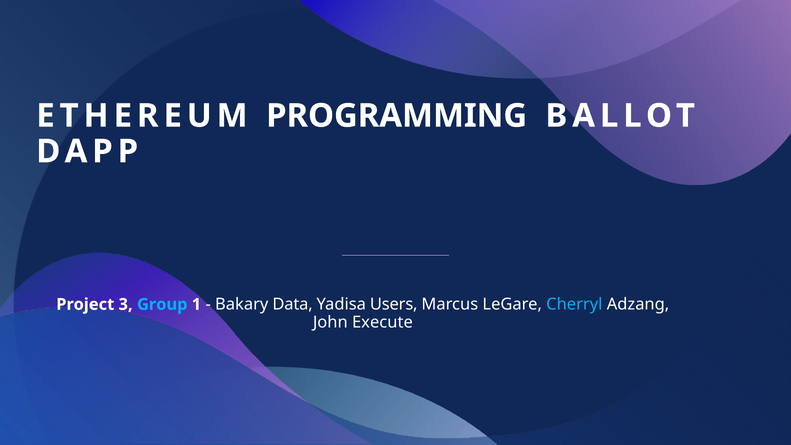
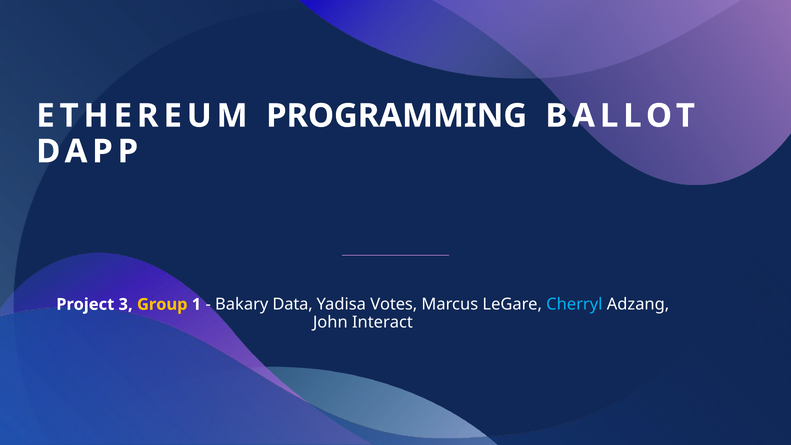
Group colour: light blue -> yellow (162, 304)
Users: Users -> Votes (394, 304)
Execute: Execute -> Interact (382, 322)
